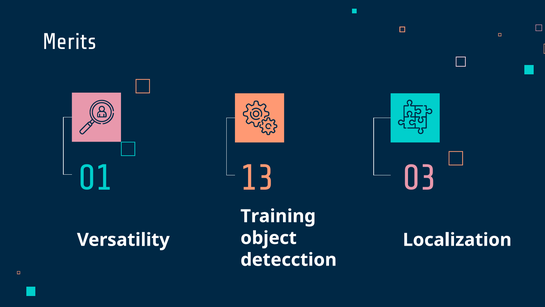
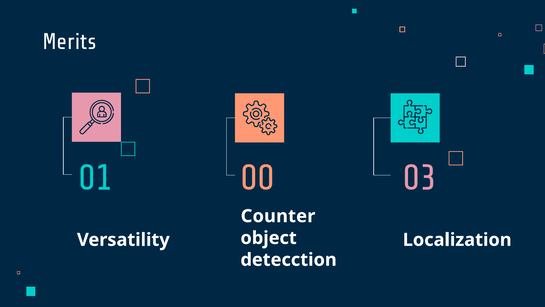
13: 13 -> 00 (258, 177)
Training: Training -> Counter (278, 216)
